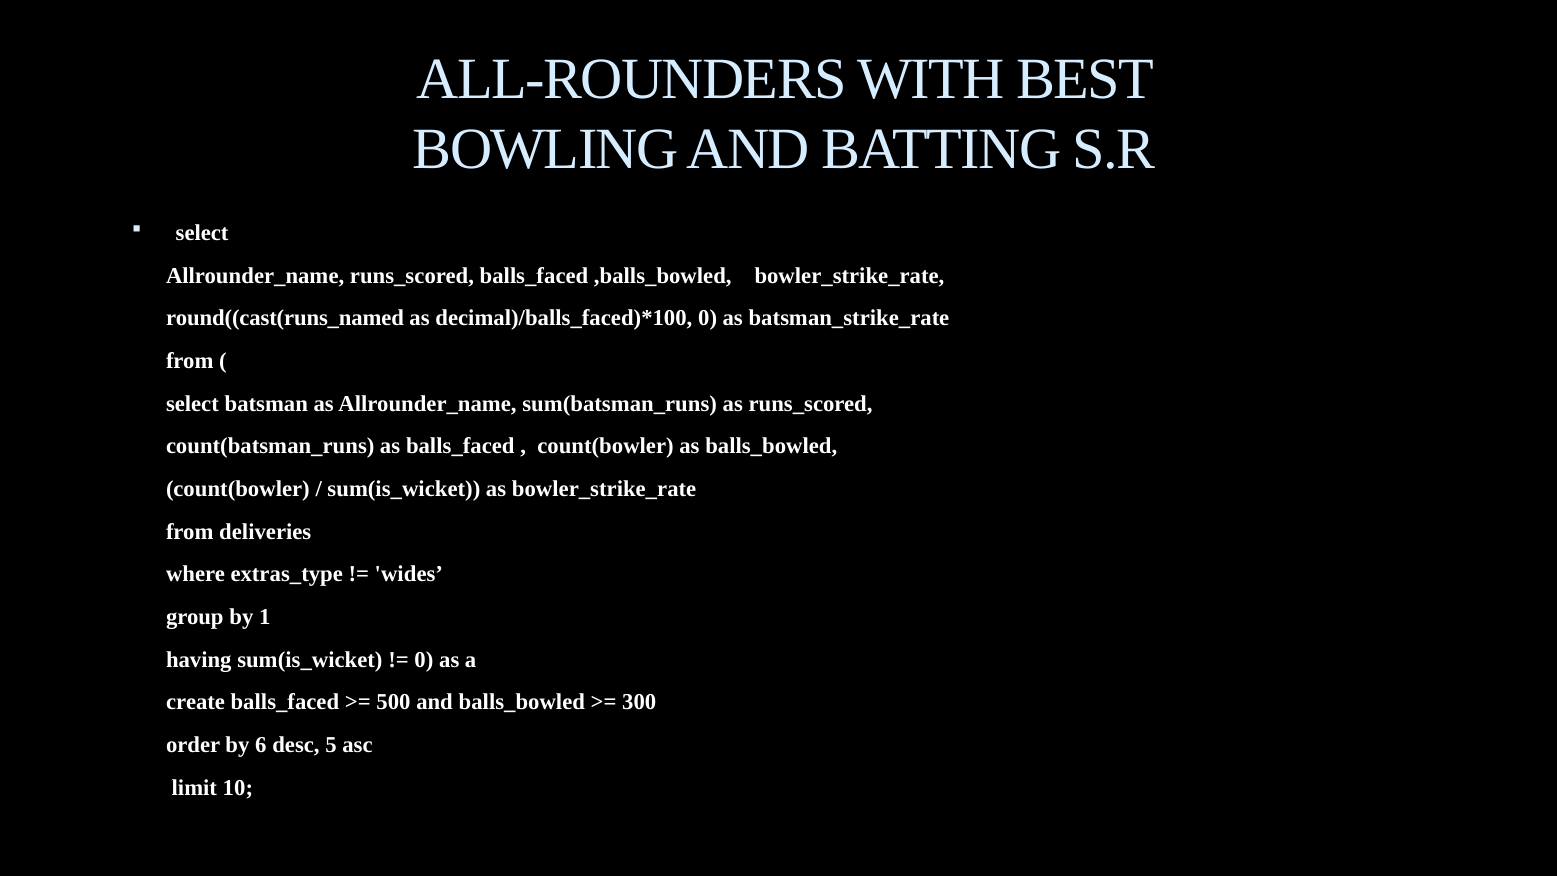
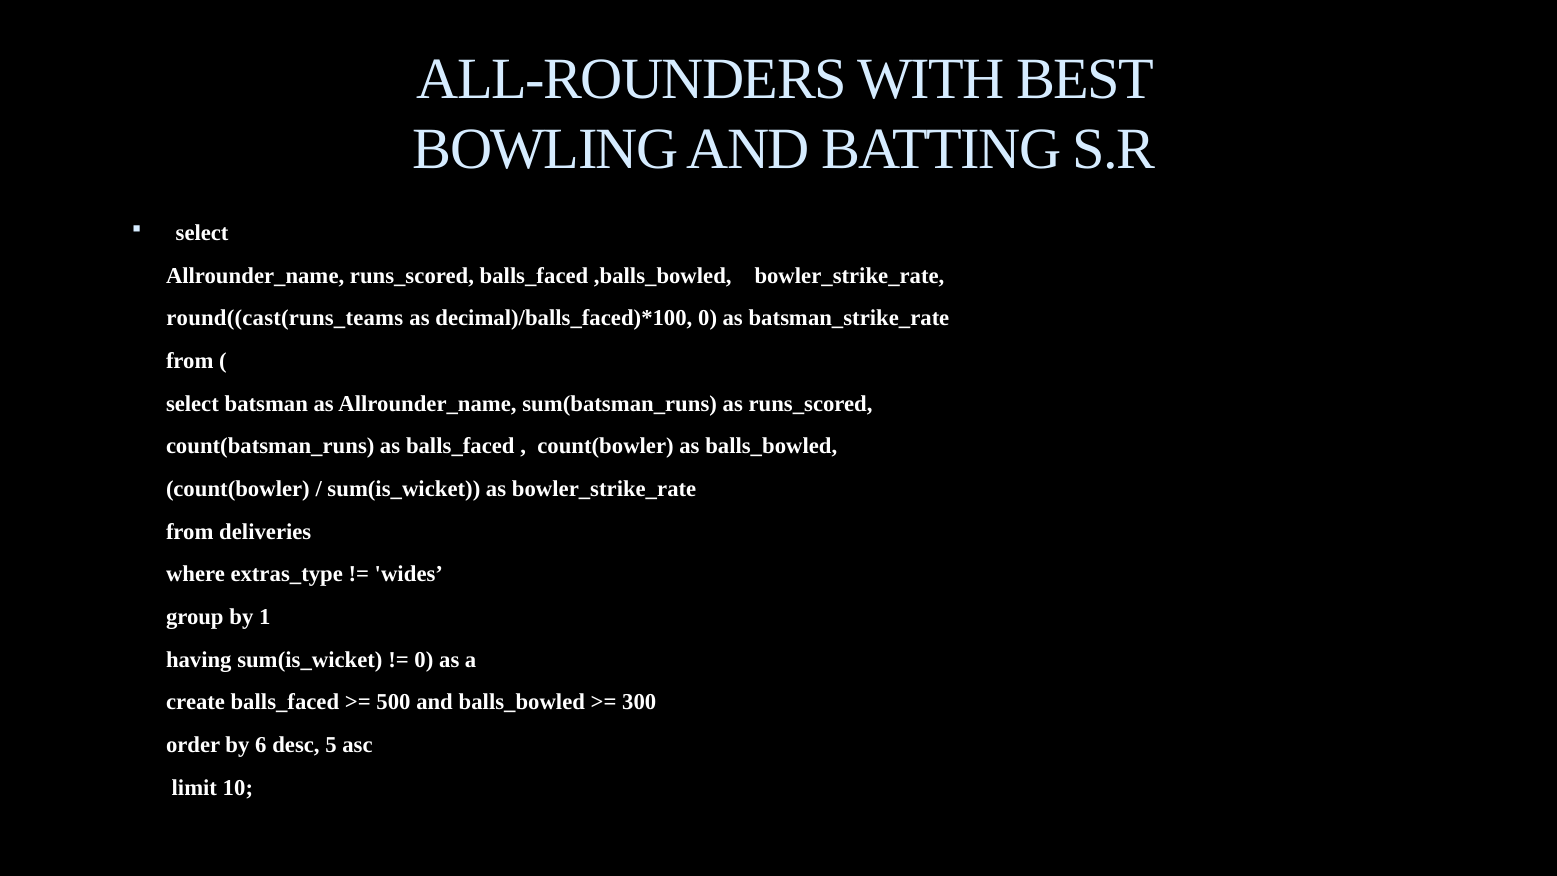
round((cast(runs_named: round((cast(runs_named -> round((cast(runs_teams (285, 318)
